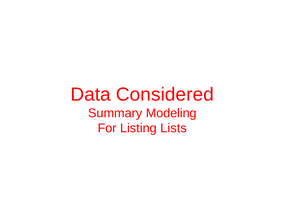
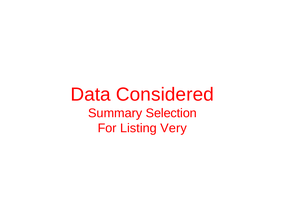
Modeling: Modeling -> Selection (171, 113)
Lists: Lists -> Very (174, 129)
